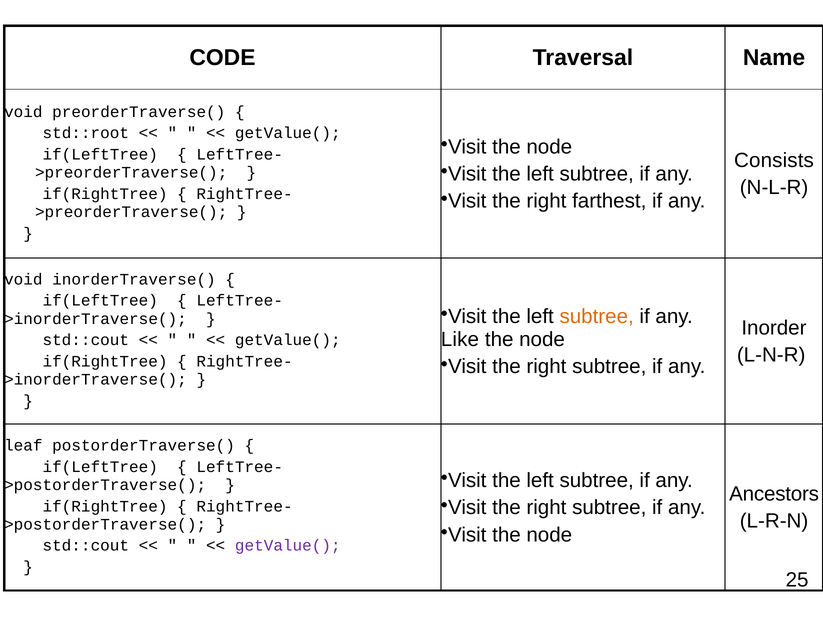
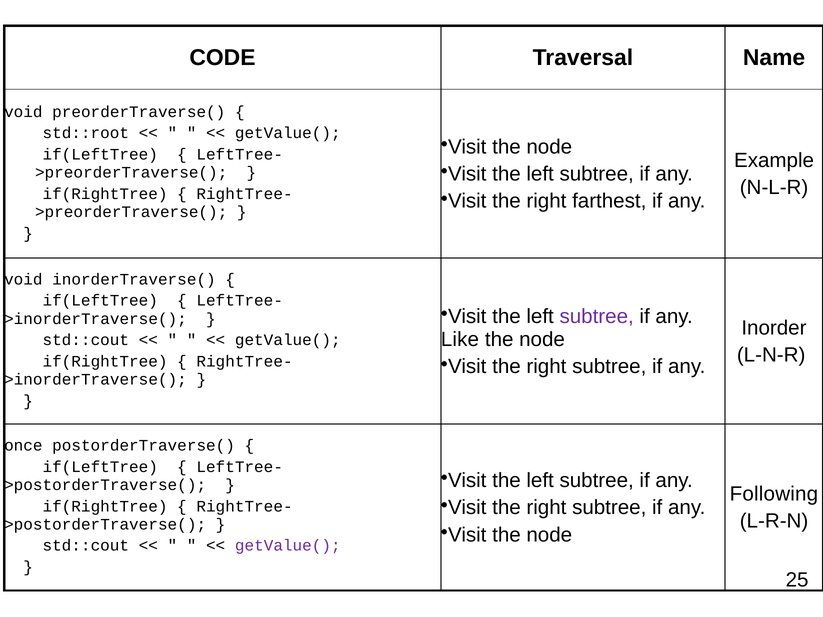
Consists: Consists -> Example (774, 160)
subtree colour: orange -> purple (597, 317)
leaf: leaf -> once (23, 446)
Ancestors: Ancestors -> Following (774, 494)
